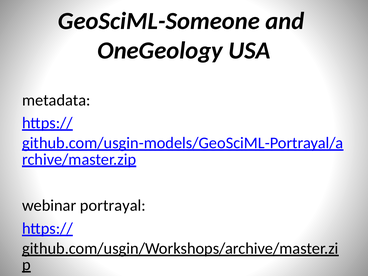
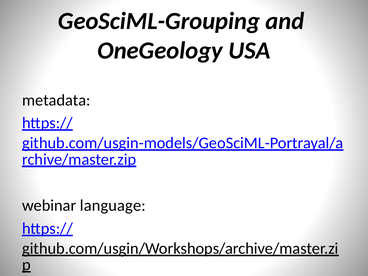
GeoSciML-Someone: GeoSciML-Someone -> GeoSciML-Grouping (159, 21)
portrayal: portrayal -> language (113, 206)
